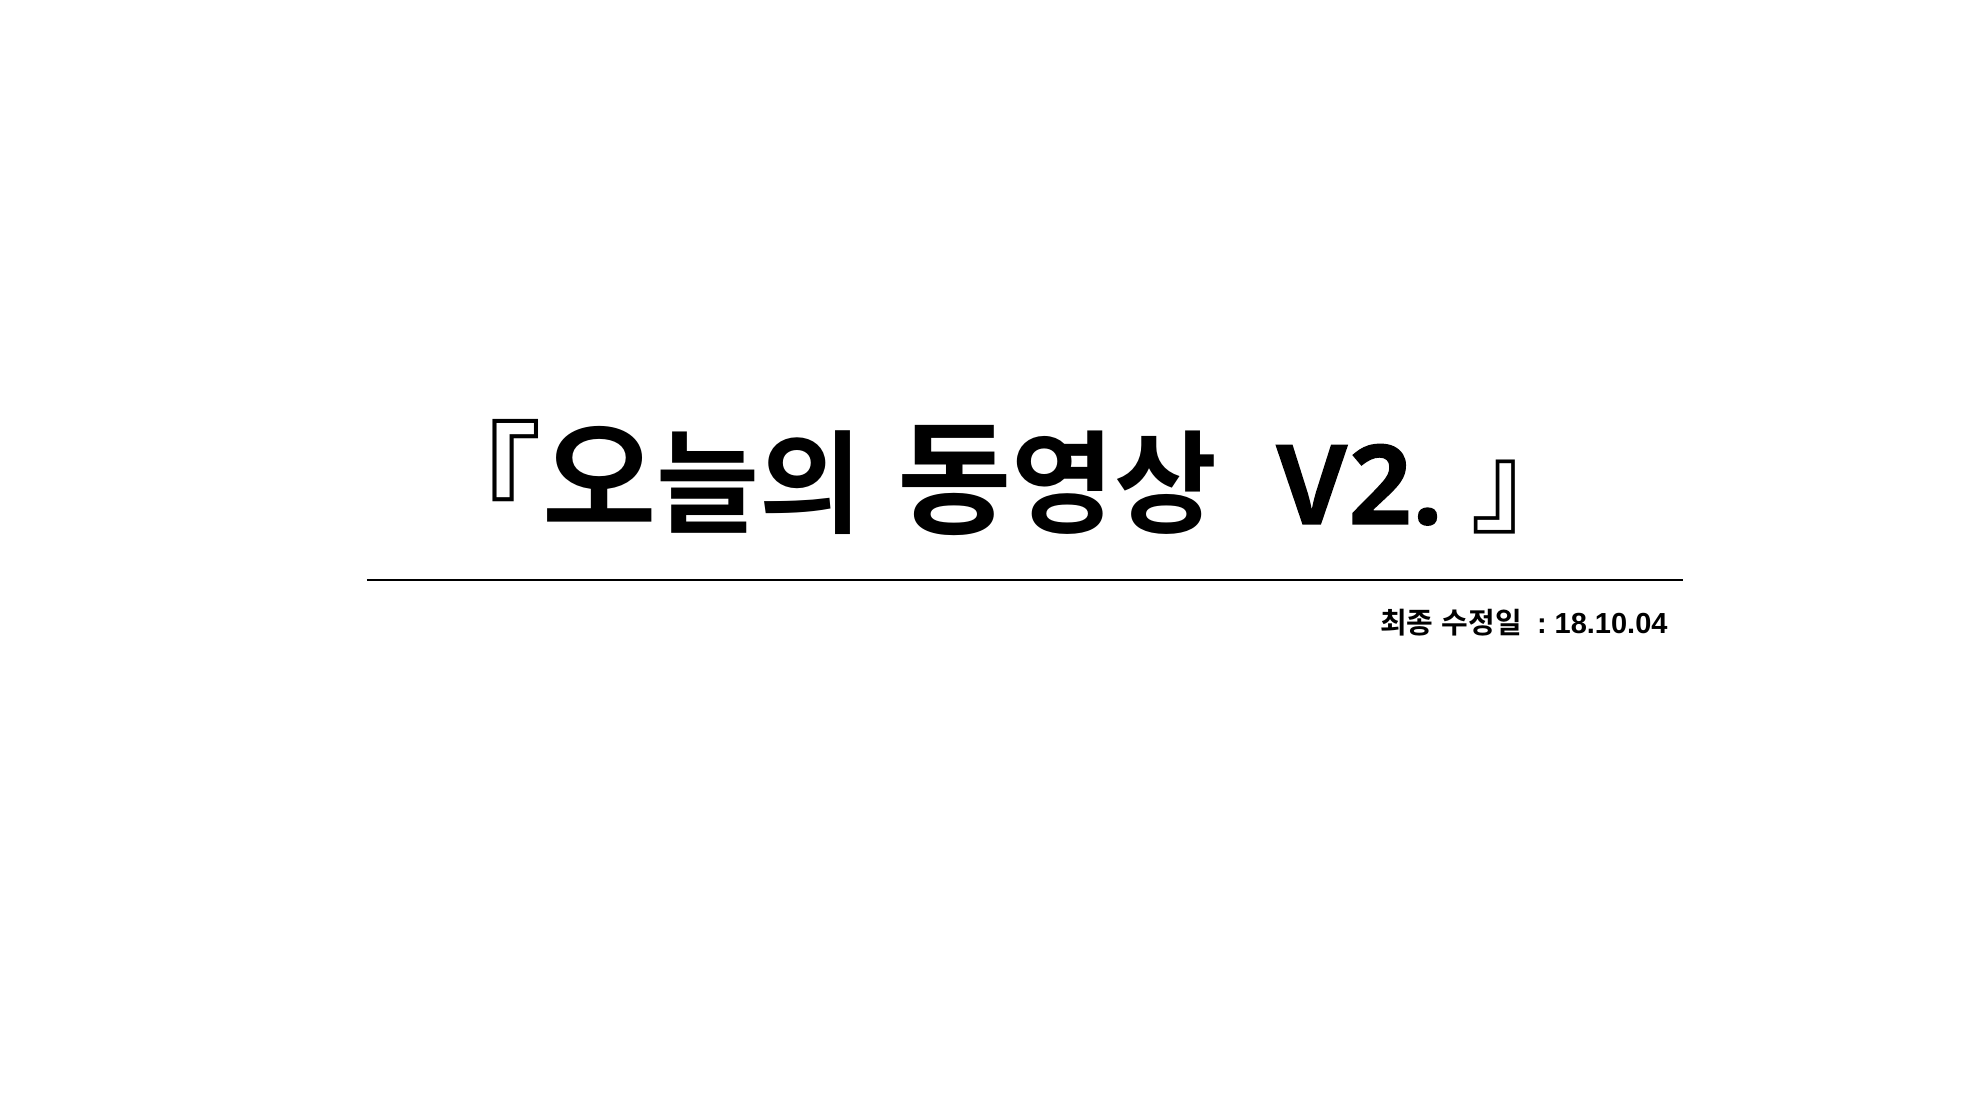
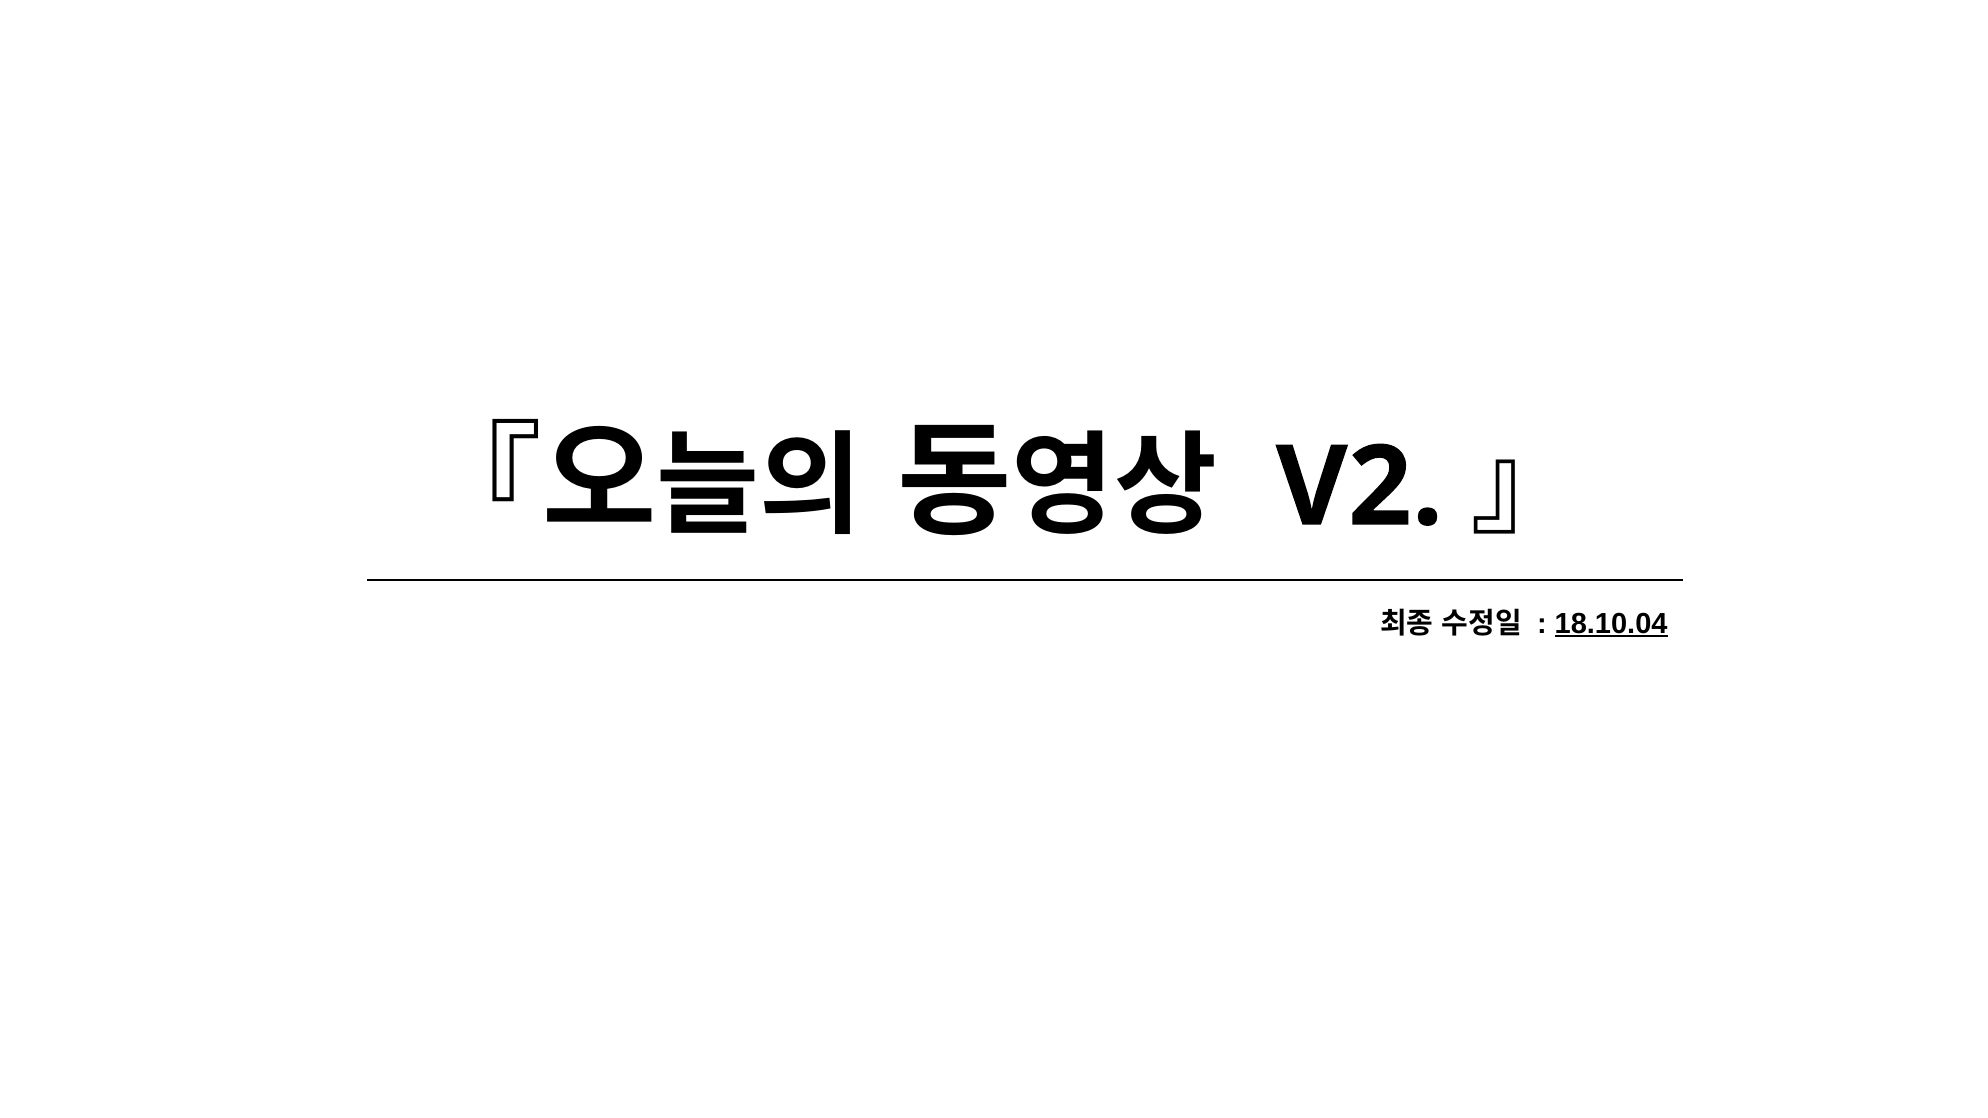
18.10.04 underline: none -> present (1611, 624)
